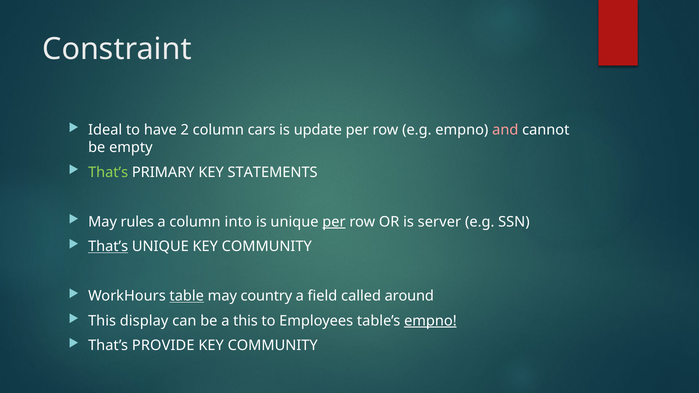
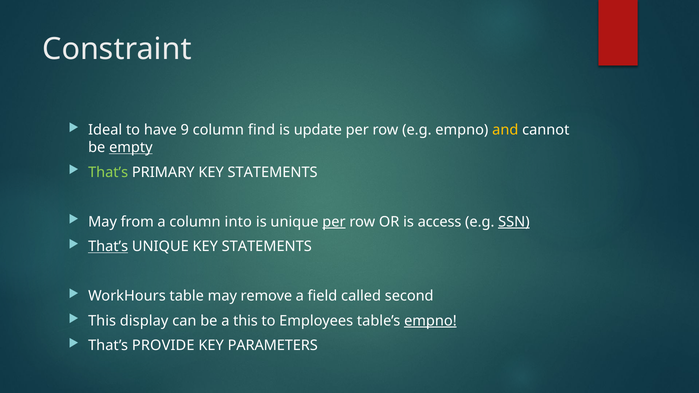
2: 2 -> 9 (185, 130)
cars: cars -> find (262, 130)
and colour: pink -> yellow (505, 130)
empty underline: none -> present (131, 148)
rules: rules -> from (137, 222)
server: server -> access (440, 222)
SSN underline: none -> present (514, 222)
UNIQUE KEY COMMUNITY: COMMUNITY -> STATEMENTS (267, 247)
table underline: present -> none (187, 296)
country: country -> remove (266, 296)
around: around -> second (409, 296)
COMMUNITY: COMMUNITY -> PARAMETERS (273, 346)
